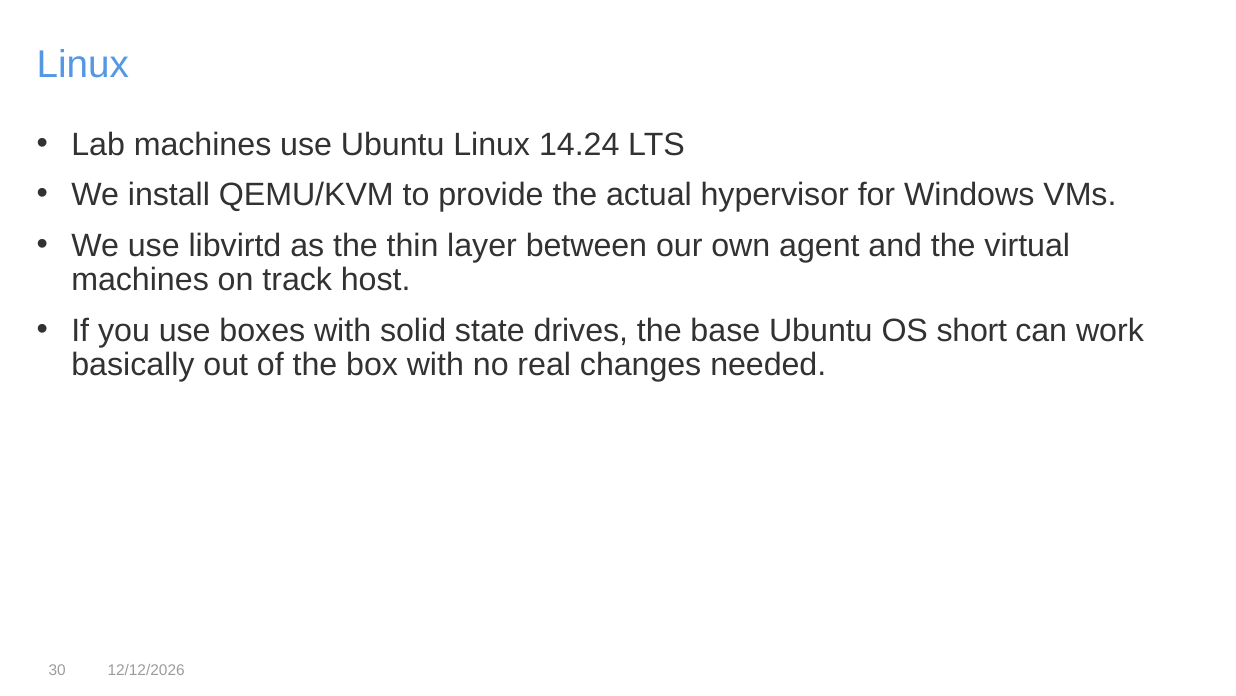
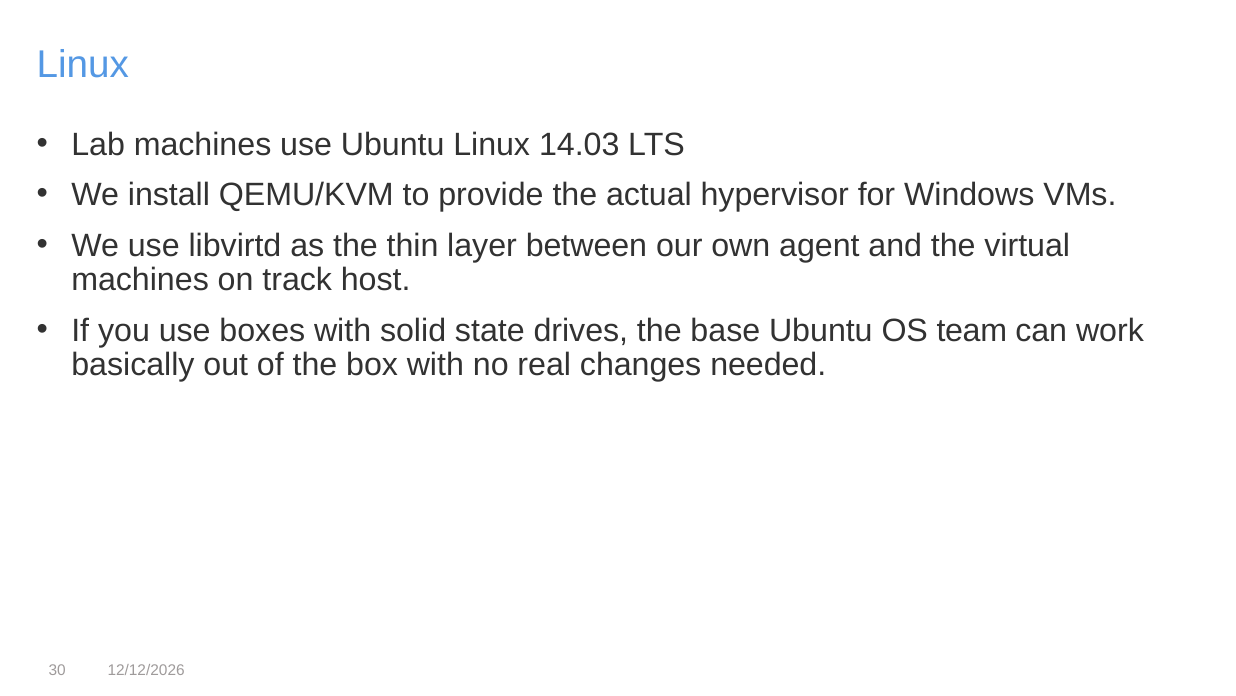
14.24: 14.24 -> 14.03 (579, 145)
short: short -> team (972, 330)
